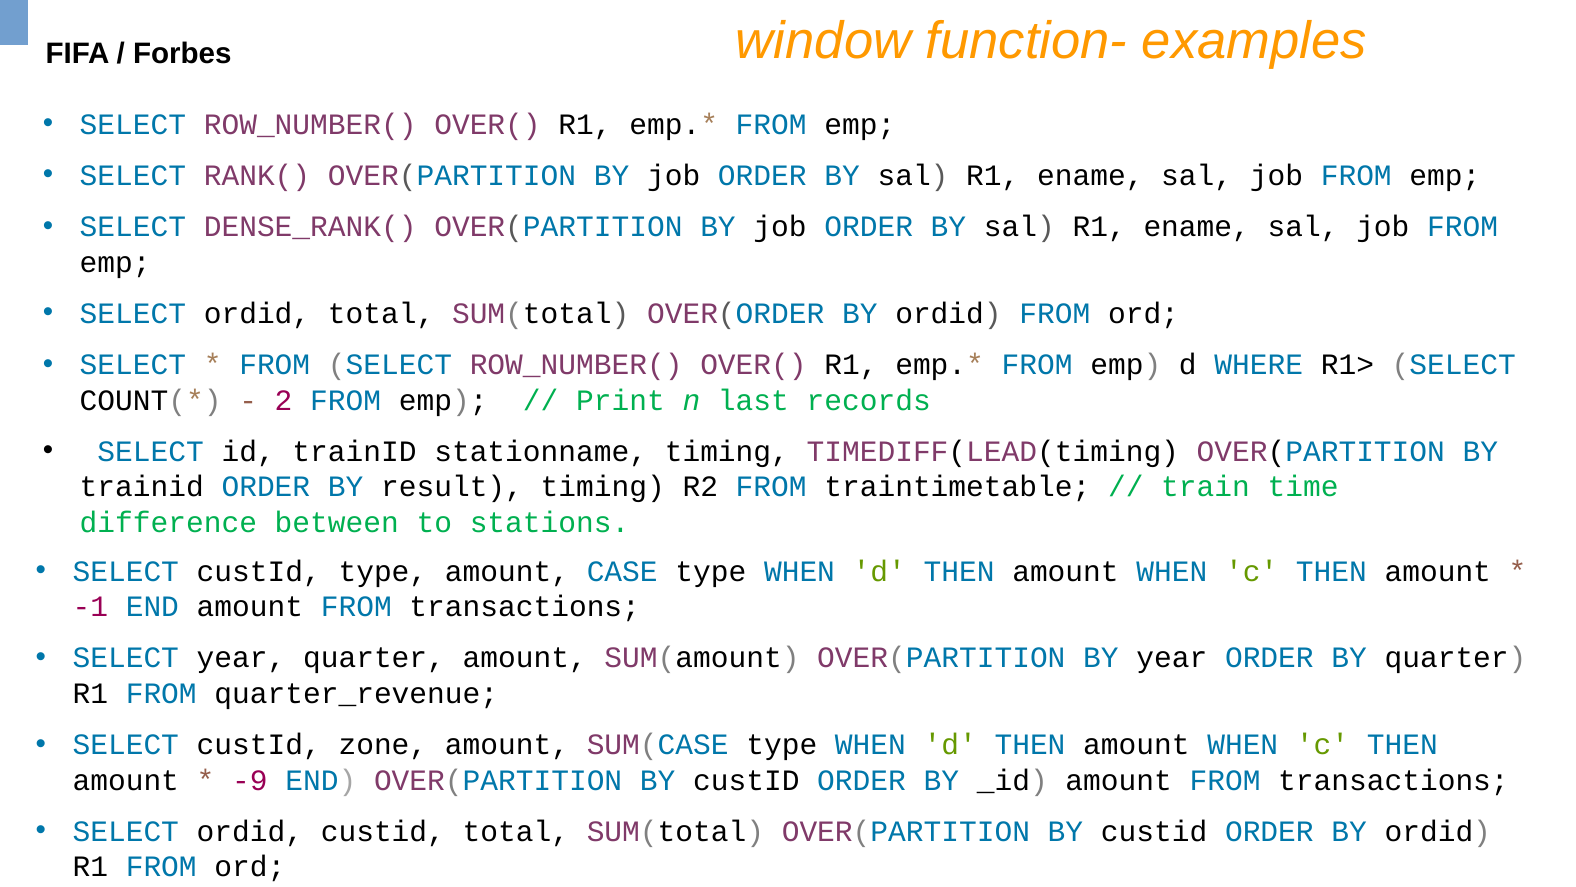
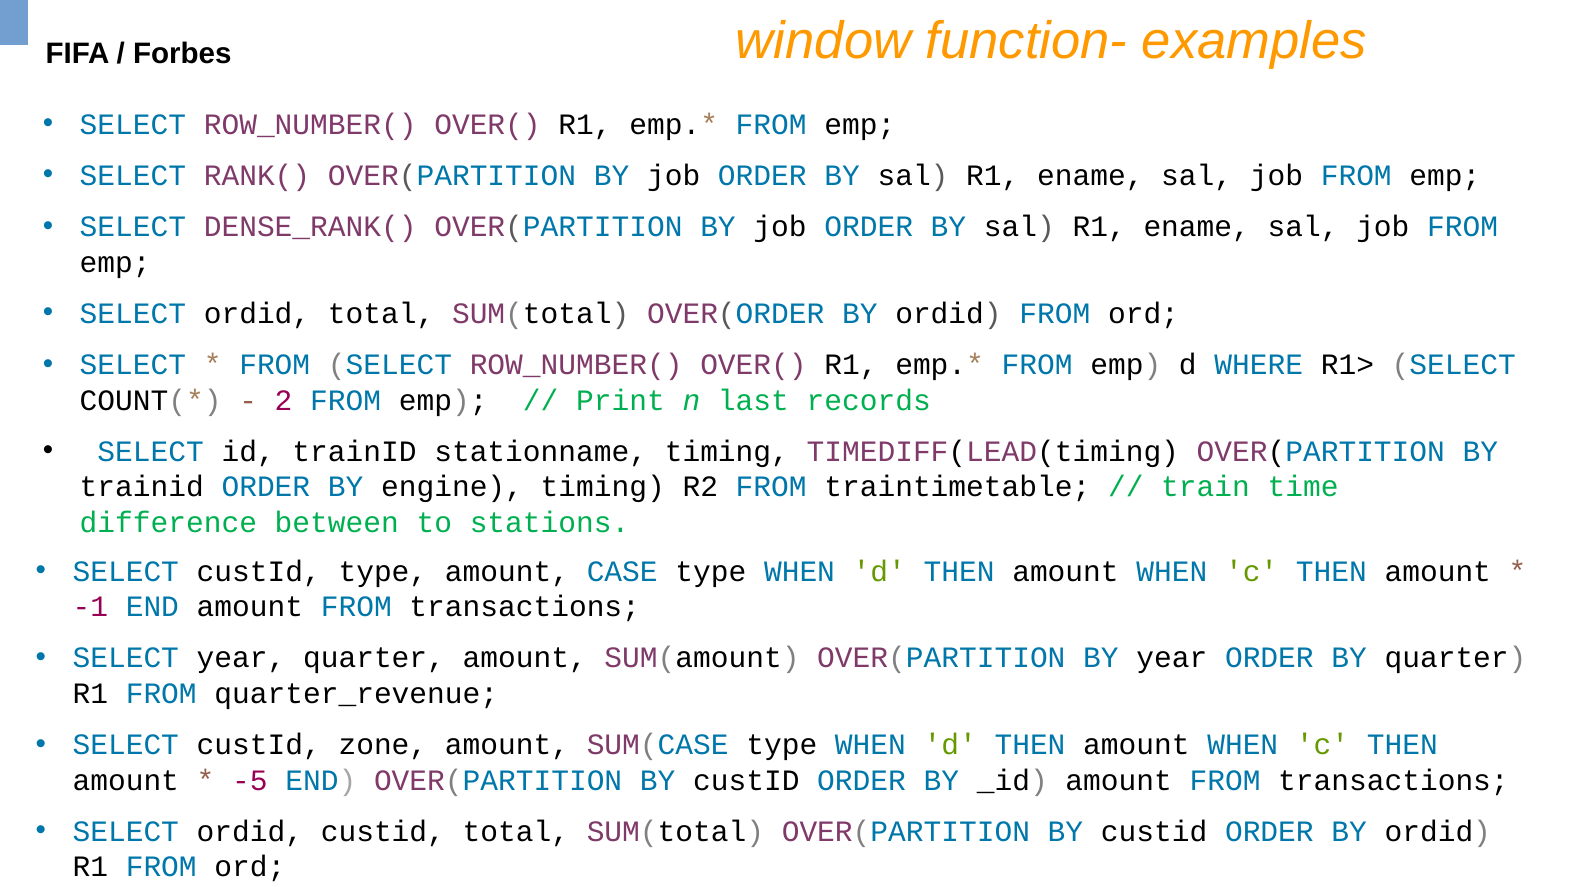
result: result -> engine (452, 487)
-9: -9 -> -5 (250, 780)
